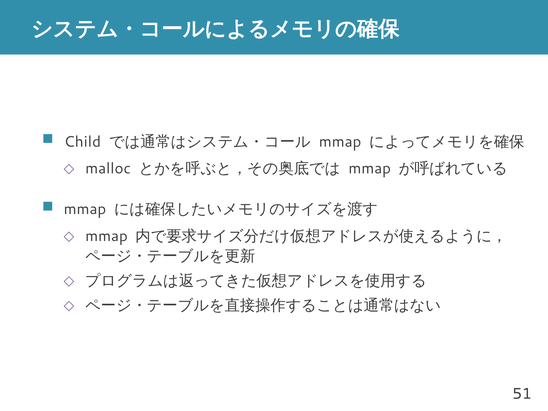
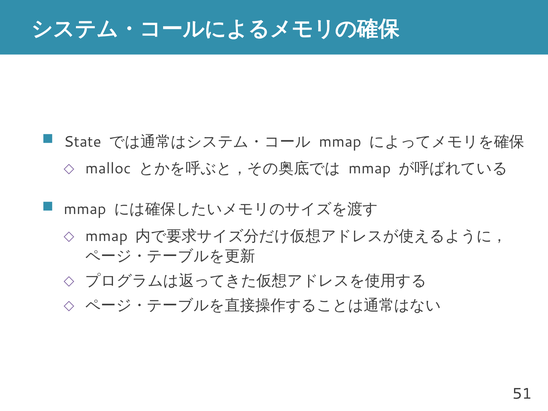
Child: Child -> State (83, 142)
